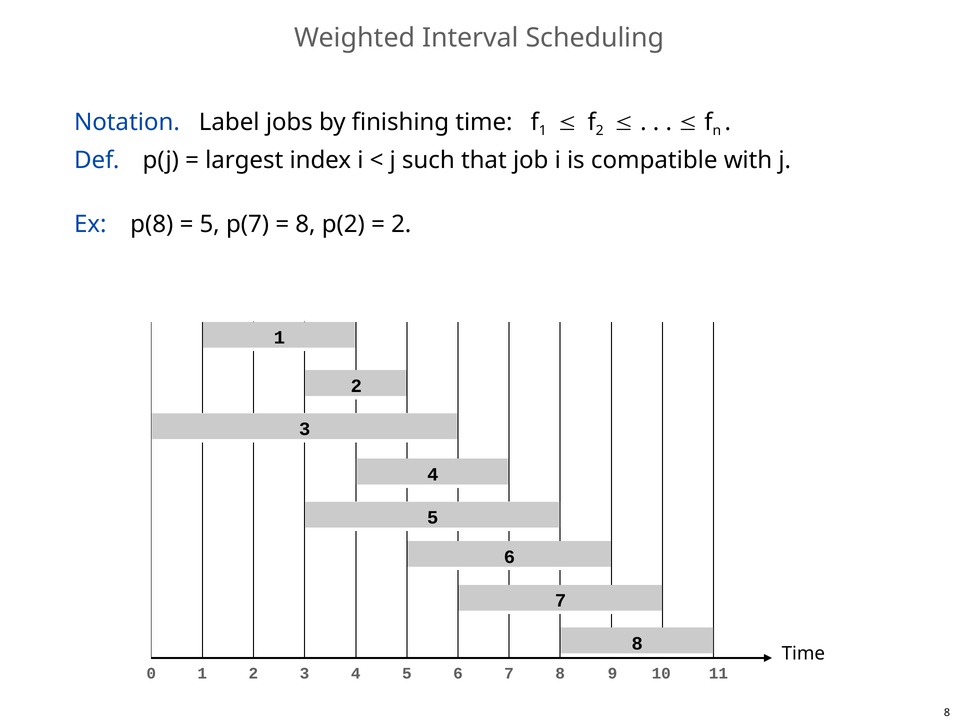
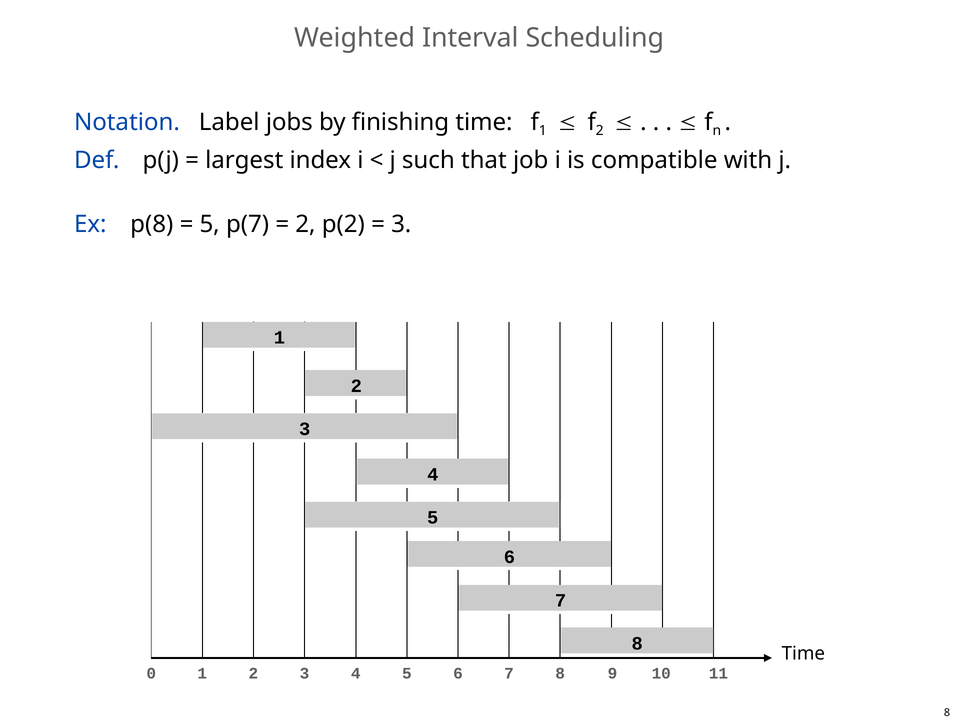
8: 8 -> 2 (305, 224)
2: 2 -> 3 (401, 224)
